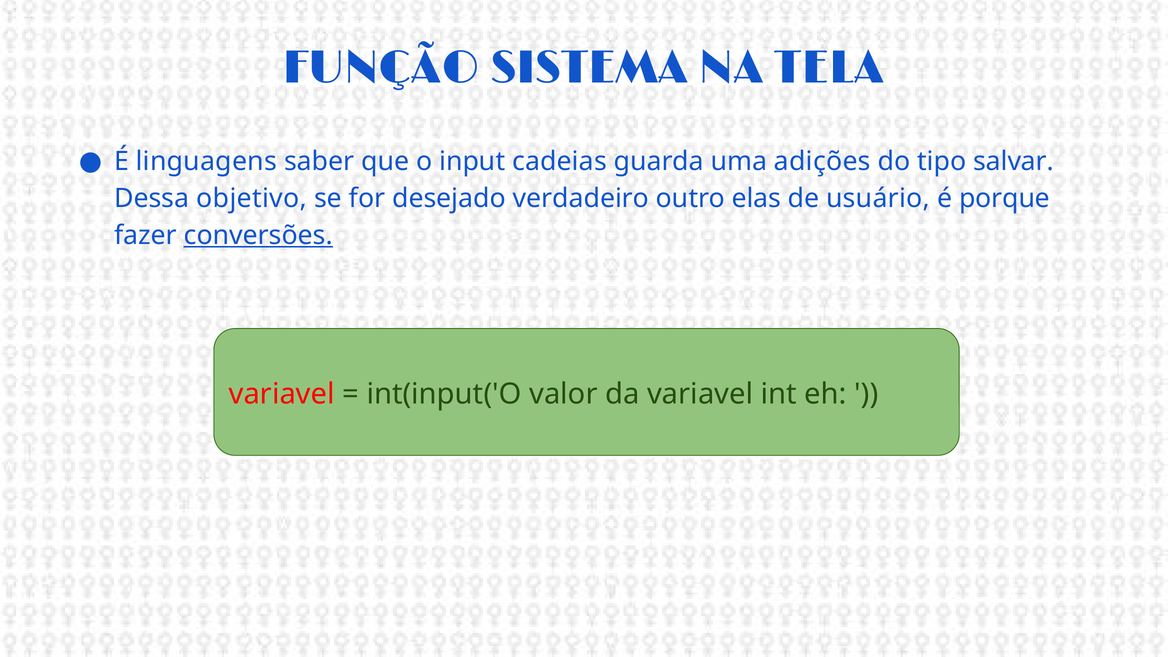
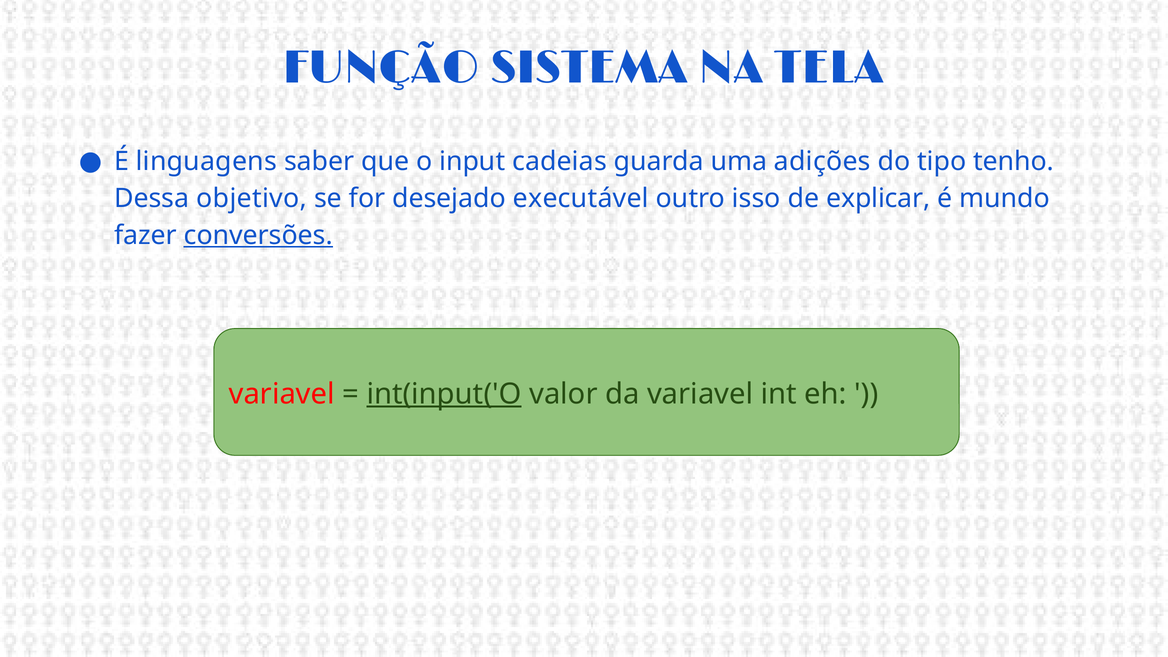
salvar: salvar -> tenho (1014, 162)
verdadeiro: verdadeiro -> executável (581, 198)
elas: elas -> isso (756, 198)
usuário: usuário -> explicar (878, 198)
porque: porque -> mundo (1005, 198)
int(input('O underline: none -> present (444, 394)
